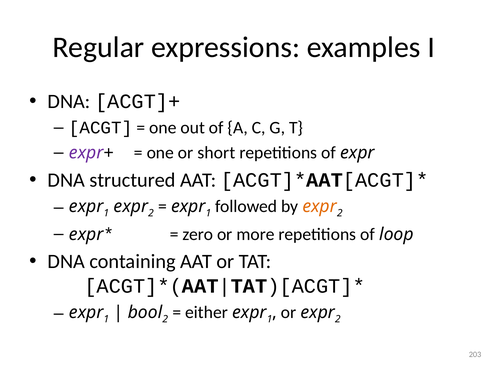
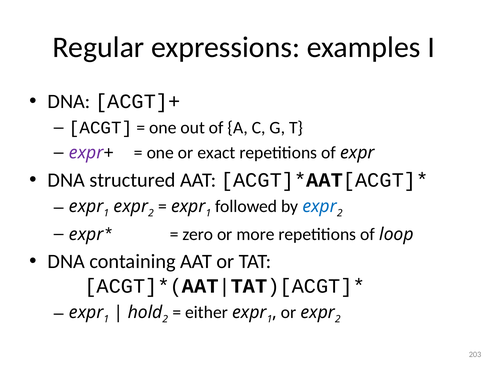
short: short -> exact (216, 153)
expr colour: orange -> blue (320, 206)
bool: bool -> hold (145, 312)
